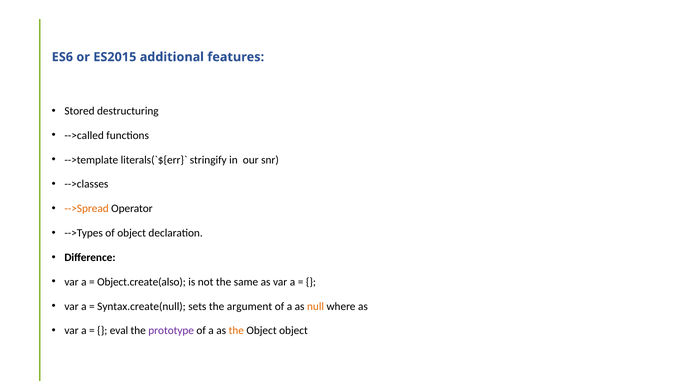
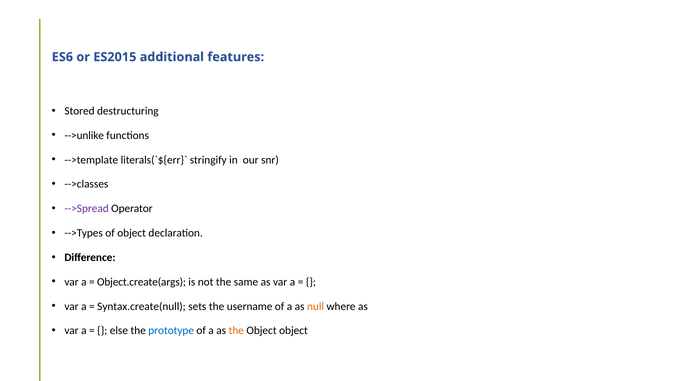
-->called: -->called -> -->unlike (84, 136)
-->Spread colour: orange -> purple (87, 209)
Object.create(also: Object.create(also -> Object.create(args (142, 282)
argument: argument -> username (250, 307)
eval: eval -> else (119, 331)
prototype colour: purple -> blue (171, 331)
